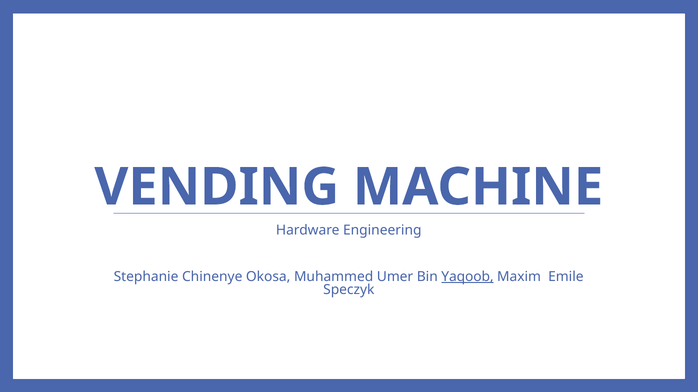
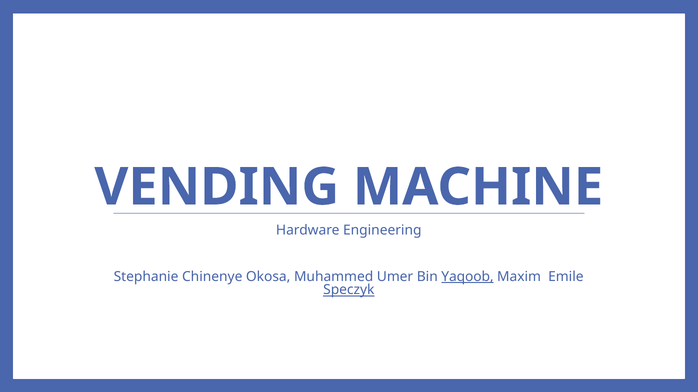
Speczyk underline: none -> present (349, 290)
